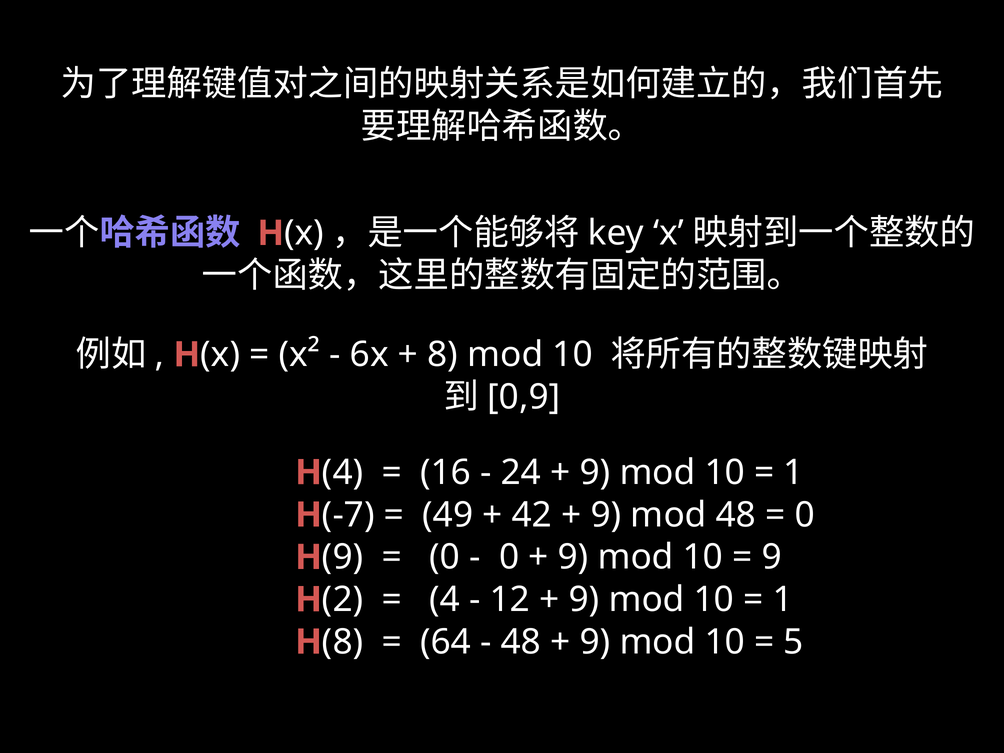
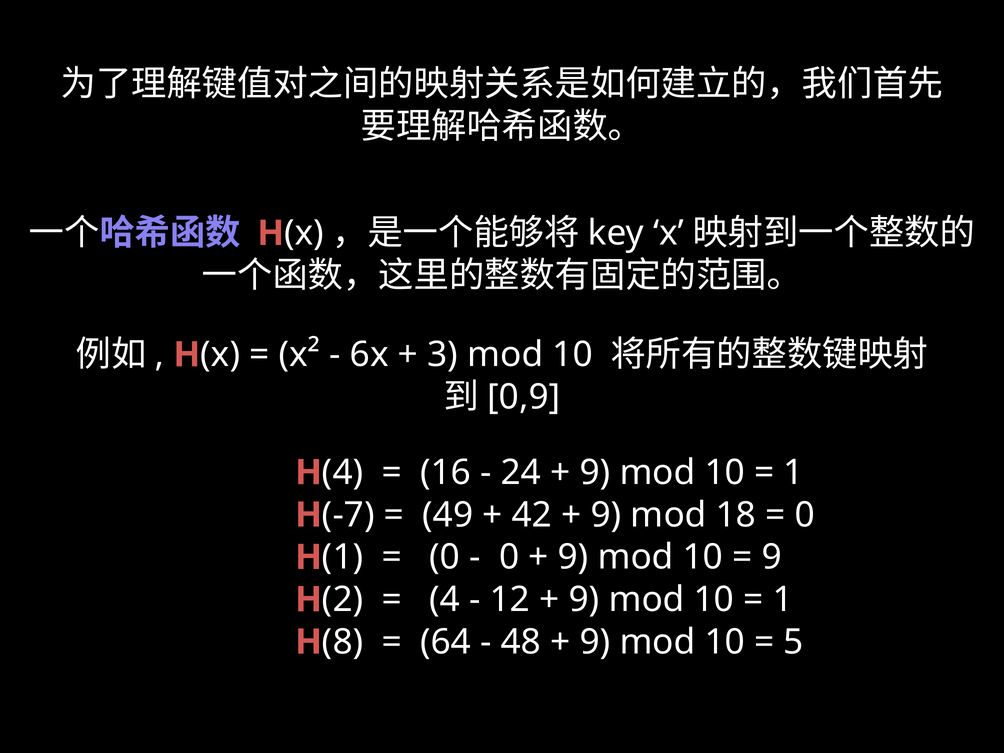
8: 8 -> 3 (443, 355)
mod 48: 48 -> 18 (736, 515)
9: 9 -> 1 (343, 557)
